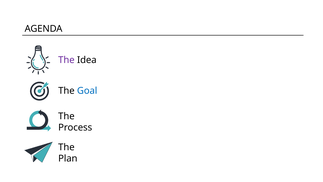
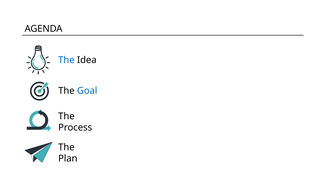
The colour: purple -> blue (66, 60)
